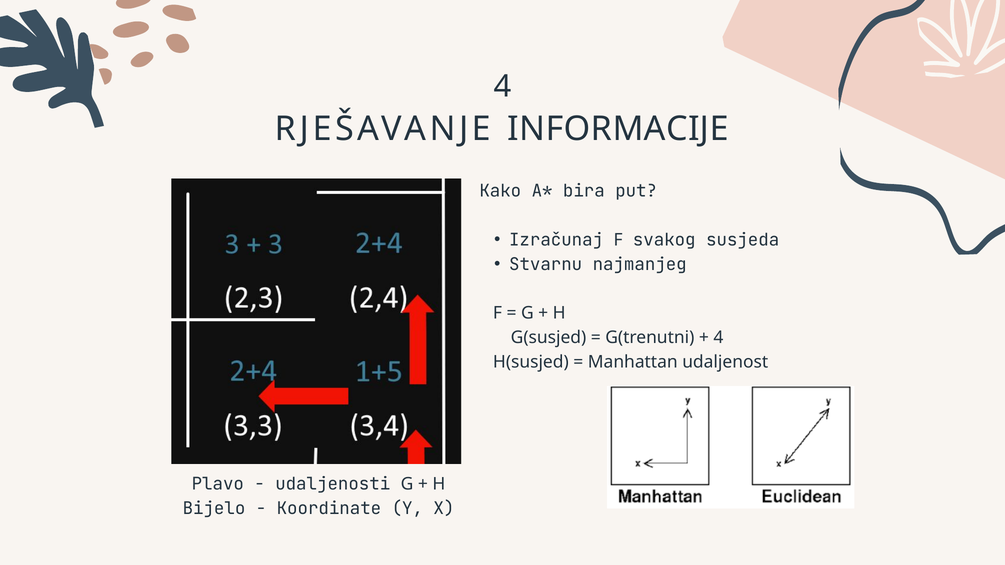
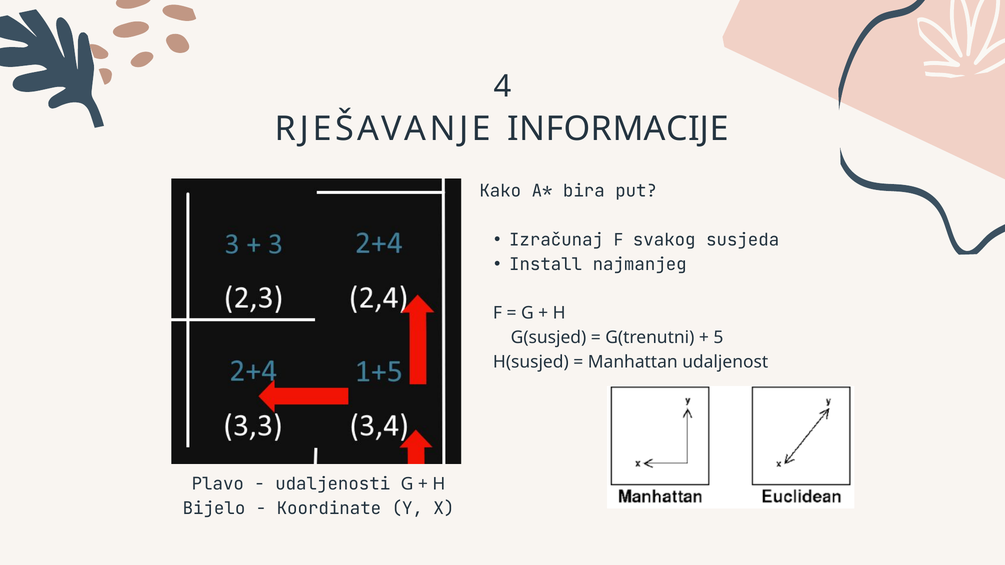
Stvarnu: Stvarnu -> Install (546, 264)
4: 4 -> 5 (718, 338)
